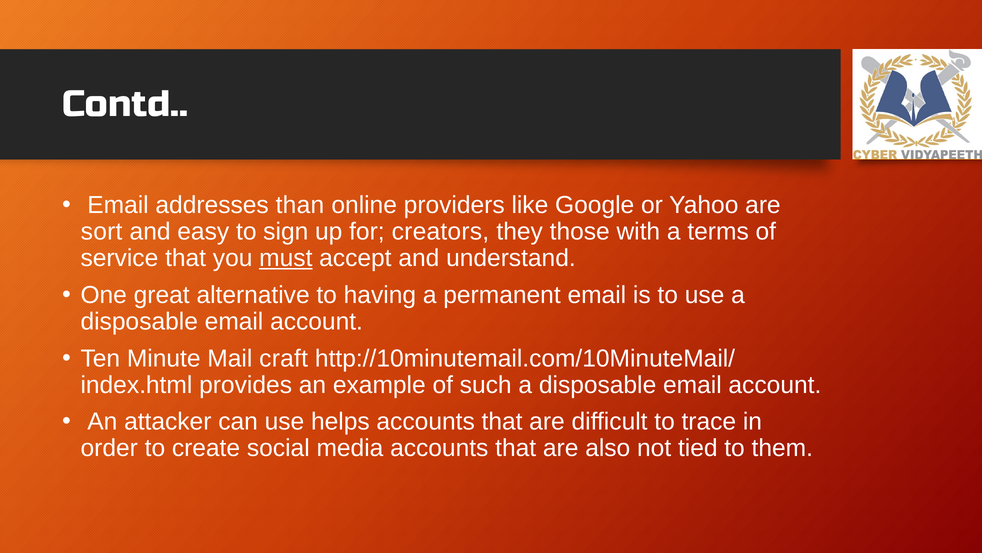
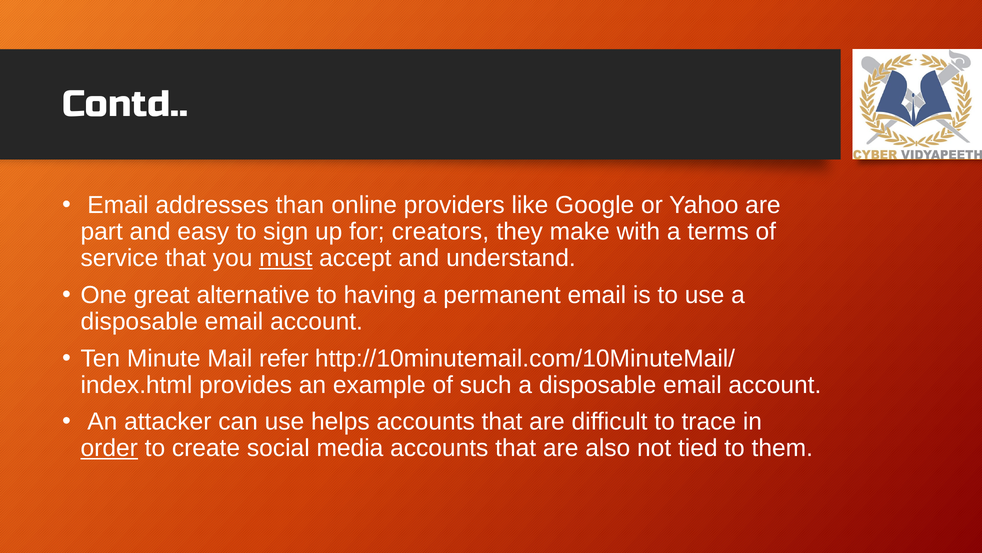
sort: sort -> part (102, 232)
those: those -> make (580, 232)
craft: craft -> refer (284, 358)
order underline: none -> present (109, 448)
